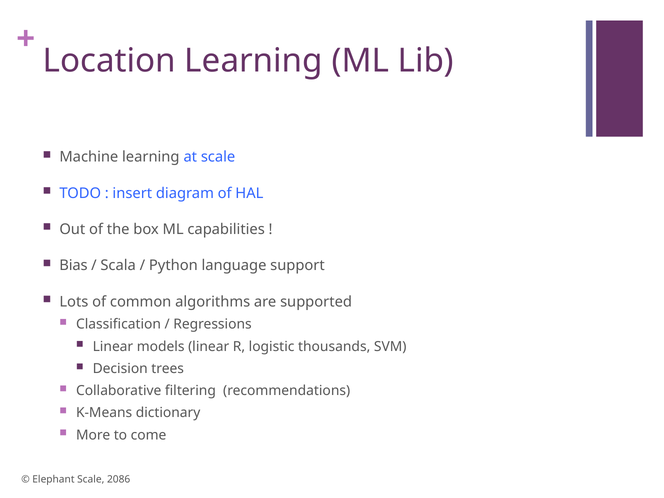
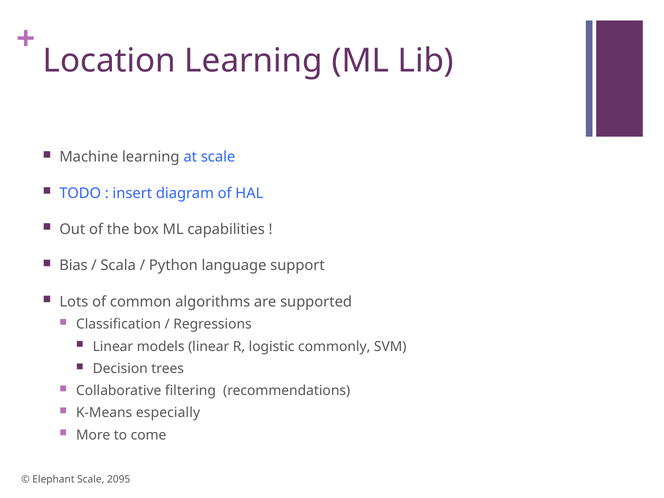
thousands: thousands -> commonly (334, 346)
dictionary: dictionary -> especially (168, 413)
2086: 2086 -> 2095 (119, 480)
